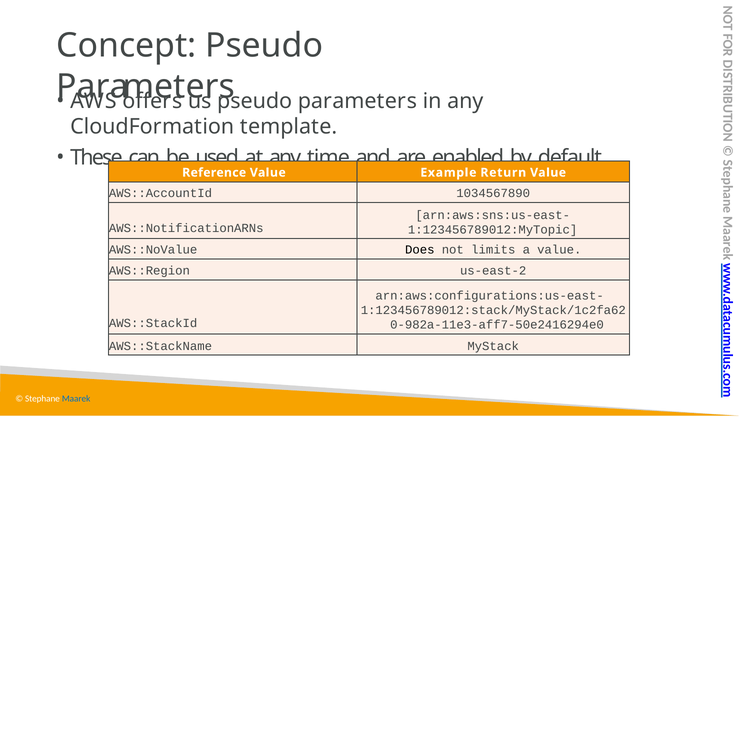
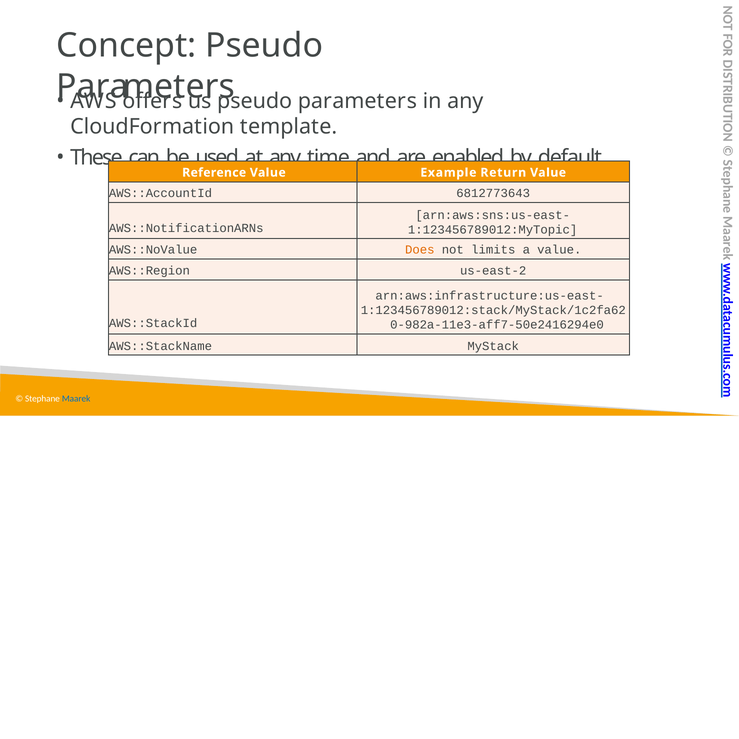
1034567890: 1034567890 -> 6812773643 (493, 193)
Does colour: black -> orange (420, 250)
arn:aws:configurations:us-east-: arn:aws:configurations:us-east- -> arn:aws:infrastructure:us-east- (490, 296)
